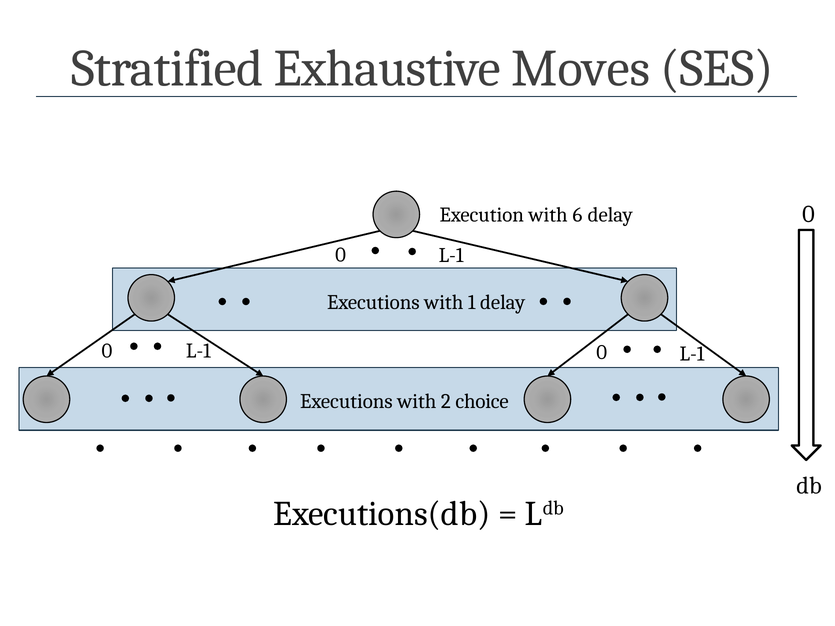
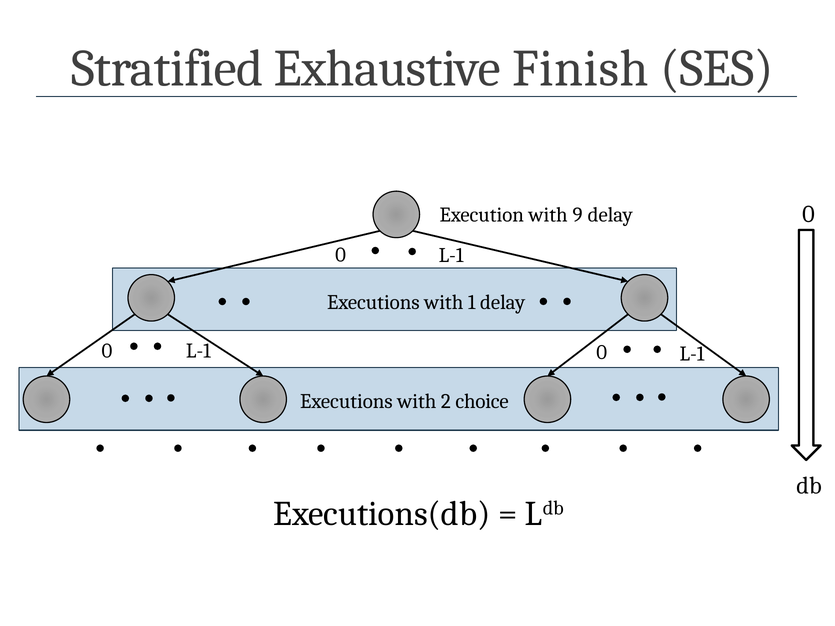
Moves: Moves -> Finish (580, 69)
6: 6 -> 9 (578, 215)
